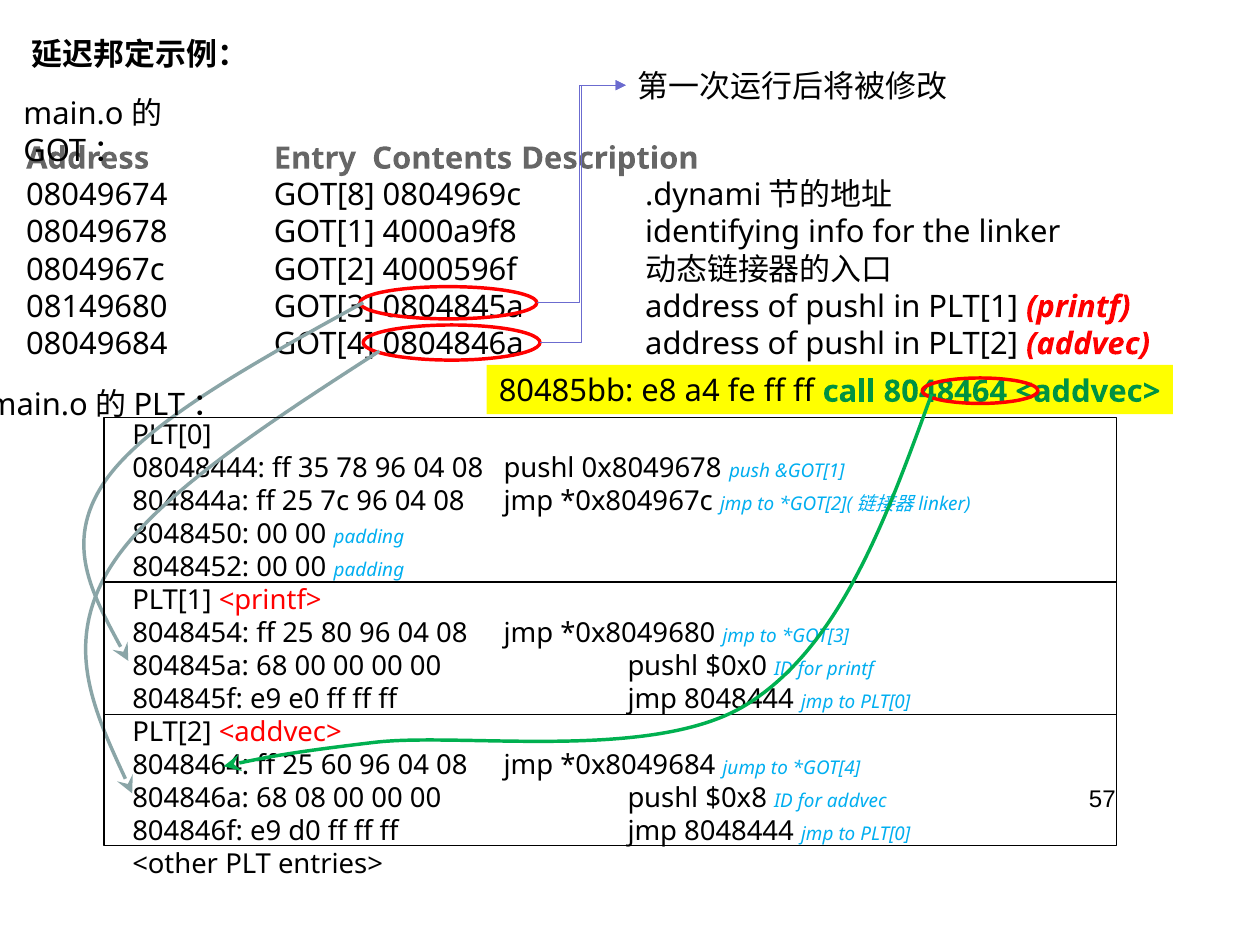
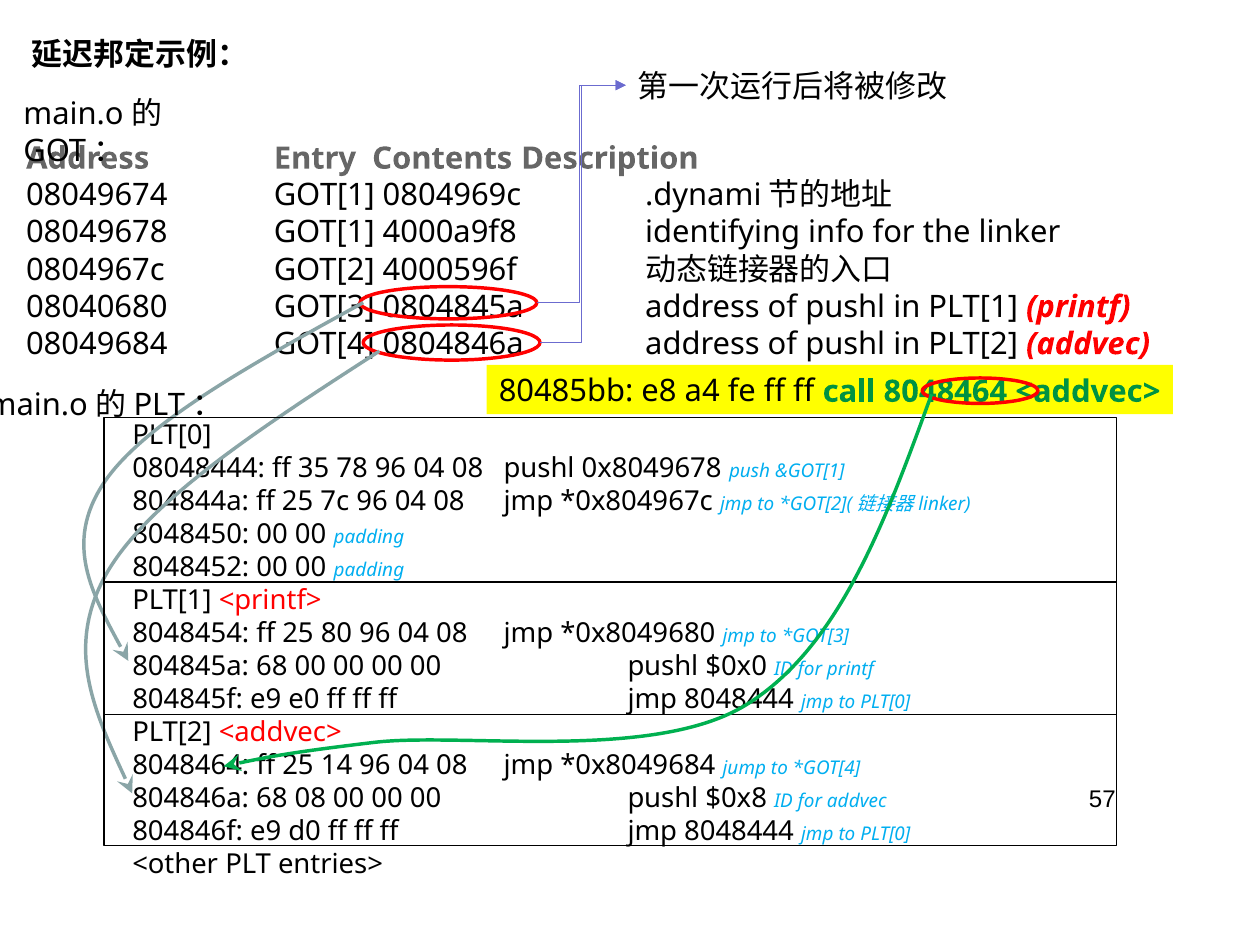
08049674 GOT[8: GOT[8 -> GOT[1 (324, 196)
08149680: 08149680 -> 08040680 (97, 307)
60: 60 -> 14 (337, 766)
